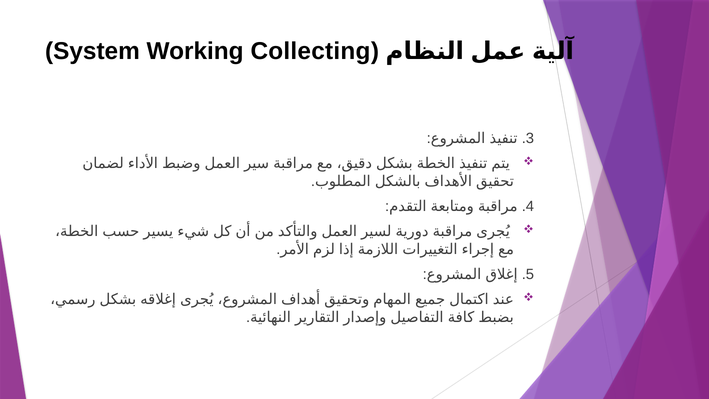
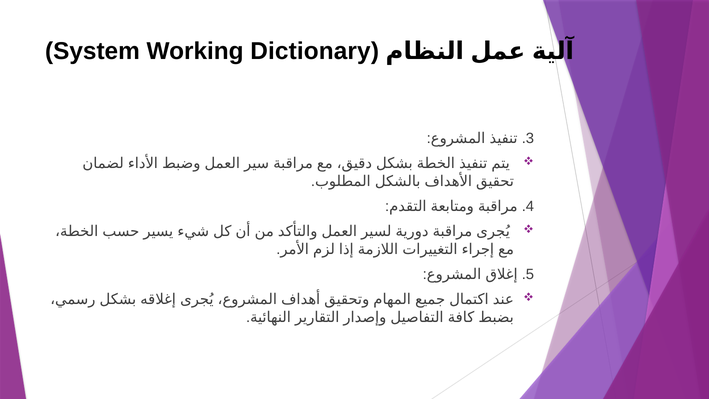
Collecting: Collecting -> Dictionary (311, 51)
